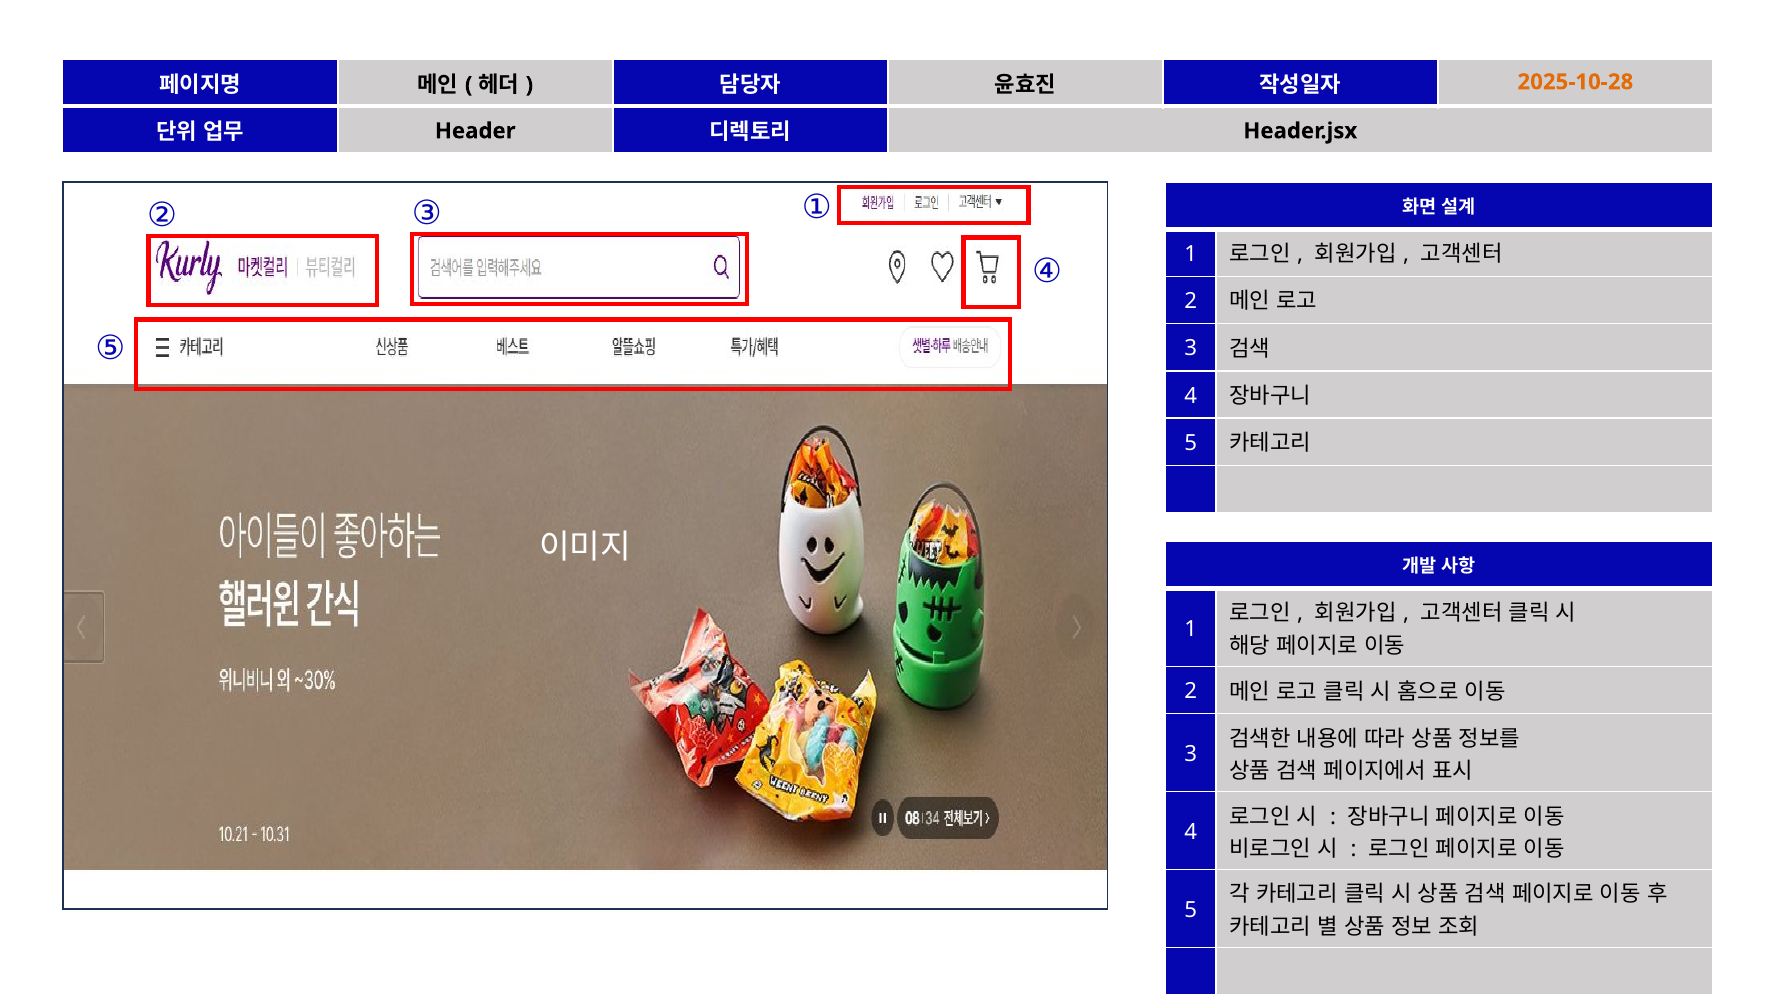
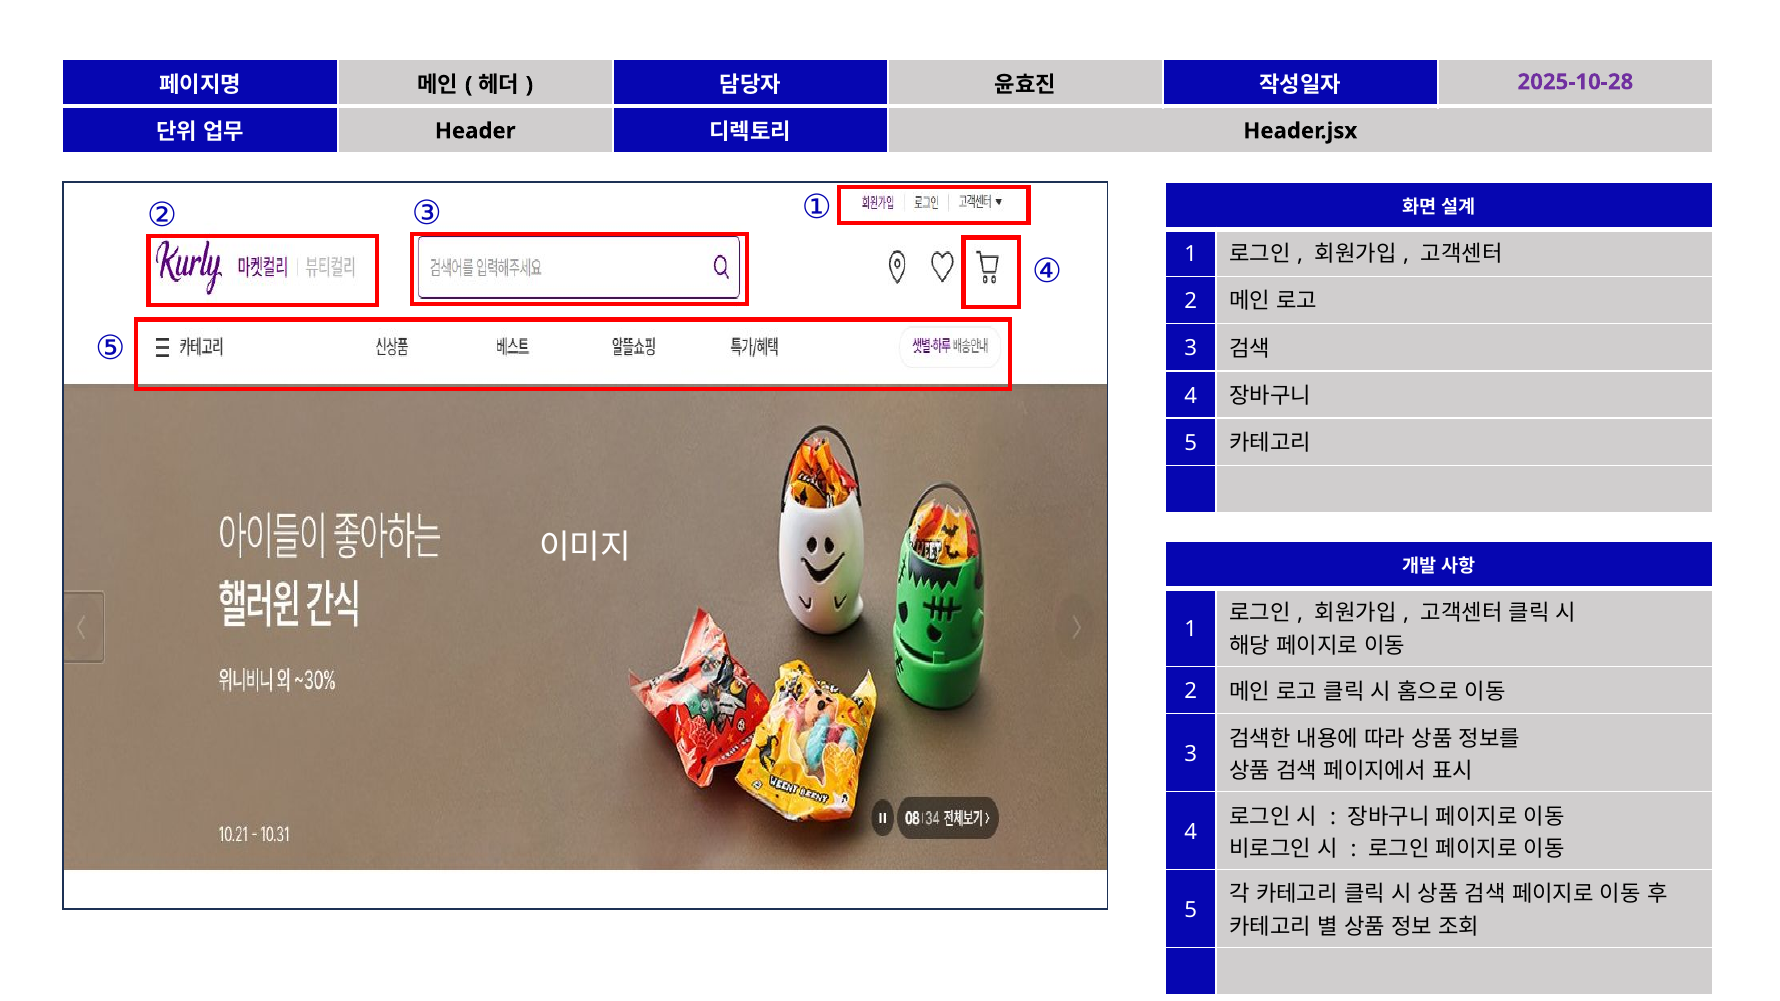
2025-10-28 colour: orange -> purple (1575, 82)
